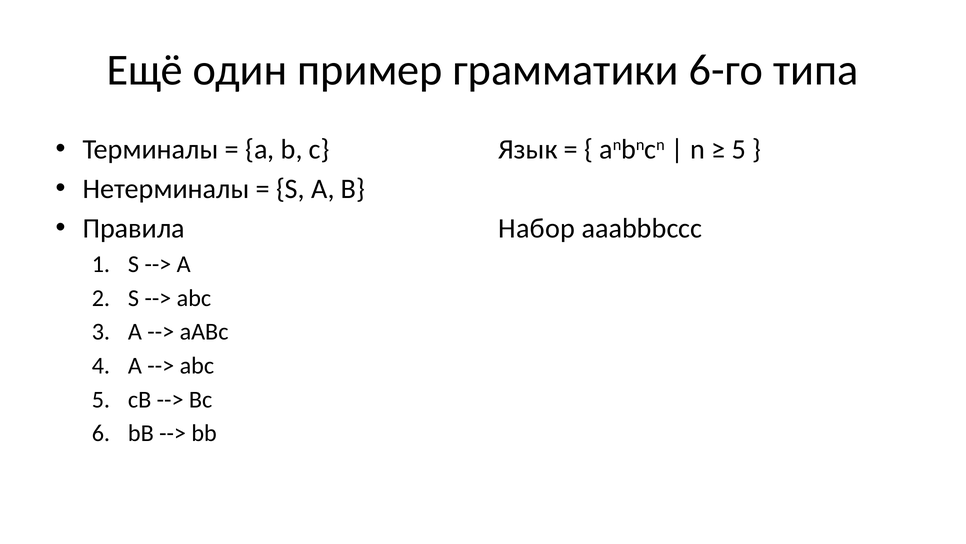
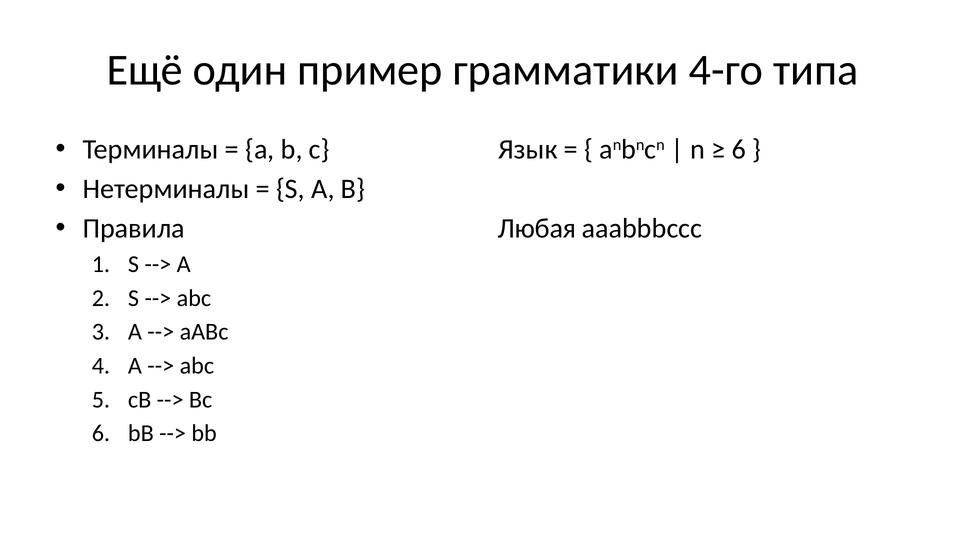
6-го: 6-го -> 4-го (726, 70)
5: 5 -> 6 (739, 149)
Набор: Набор -> Любая (537, 228)
